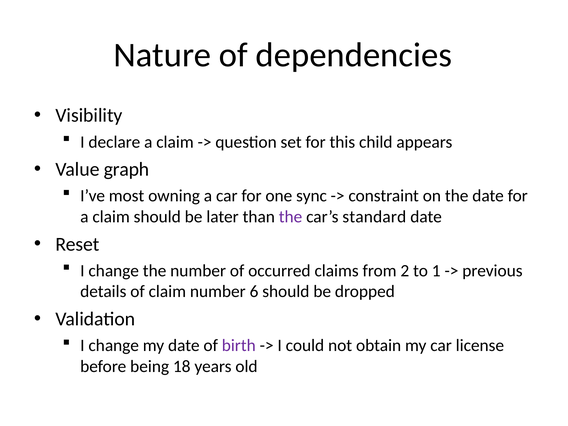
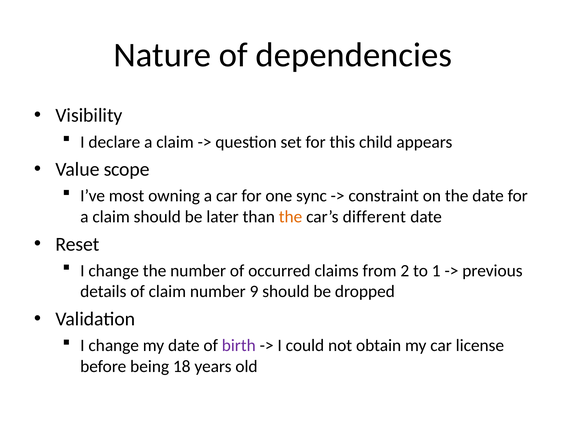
graph: graph -> scope (127, 169)
the colour: purple -> orange (291, 217)
standard: standard -> different (374, 217)
6: 6 -> 9 (254, 292)
